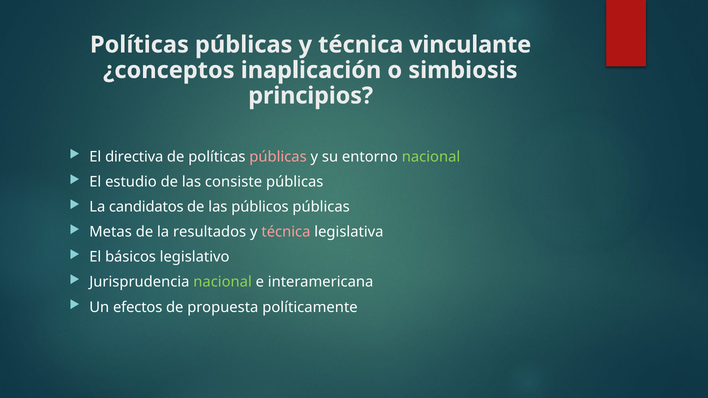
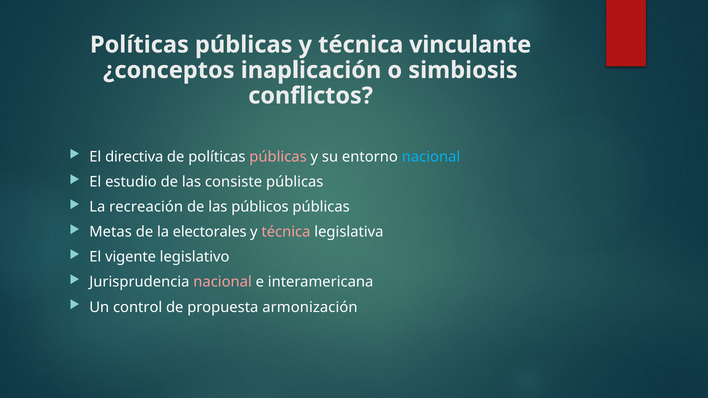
principios: principios -> conflictos (311, 96)
nacional colour: light green -> light blue (431, 157)
candidatos: candidatos -> recreación (146, 207)
resultados: resultados -> electorales (210, 232)
básicos: básicos -> vigente (131, 257)
nacional colour: light green -> pink (223, 282)
efectos: efectos -> control (138, 307)
políticamente: políticamente -> armonización (310, 307)
